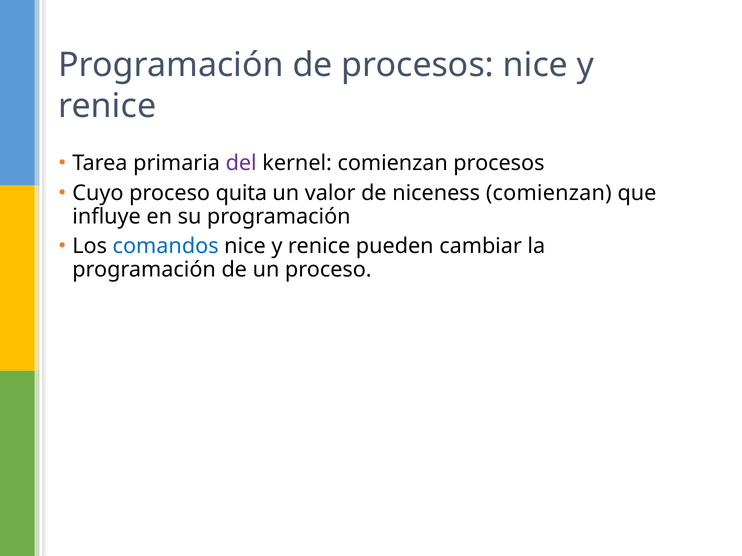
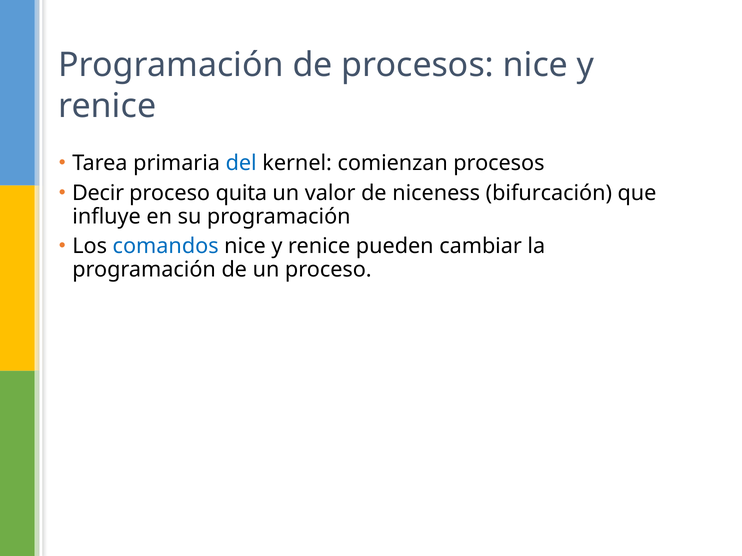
del colour: purple -> blue (241, 163)
Cuyo: Cuyo -> Decir (98, 193)
niceness comienzan: comienzan -> bifurcación (549, 193)
